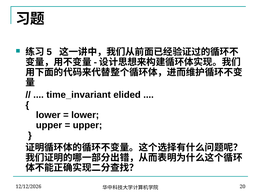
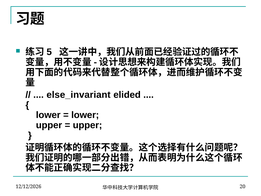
time_invariant: time_invariant -> else_invariant (79, 95)
